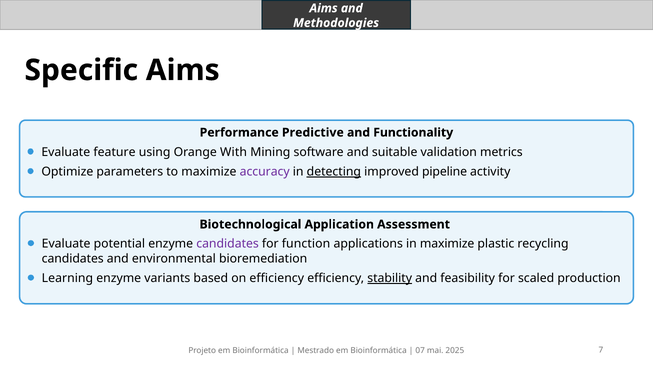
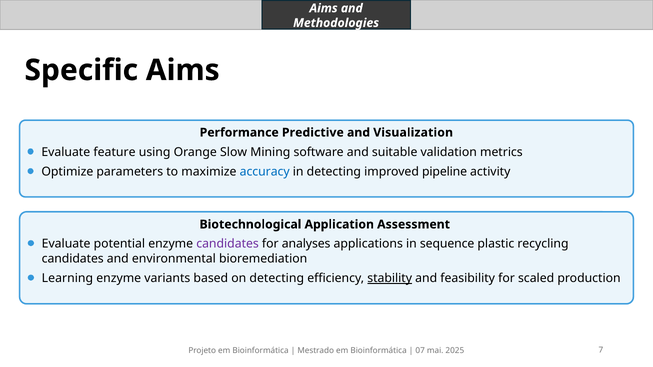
Functionality: Functionality -> Visualization (413, 133)
With: With -> Slow (234, 152)
accuracy colour: purple -> blue (265, 172)
detecting underline: present -> none (334, 172)
function: function -> analyses (306, 244)
in maximize: maximize -> sequence (447, 244)
on efficiency: efficiency -> detecting (277, 278)
